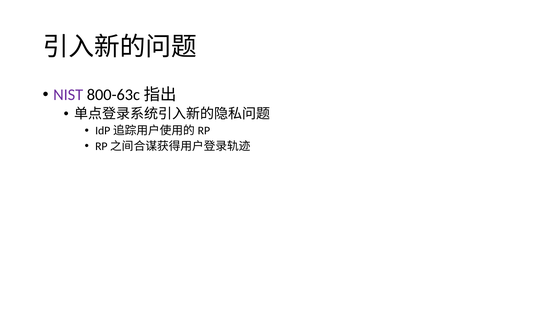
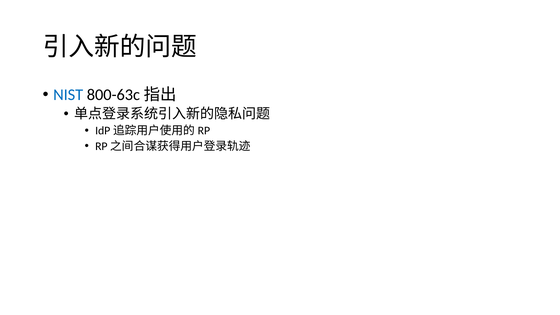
NIST colour: purple -> blue (68, 95)
